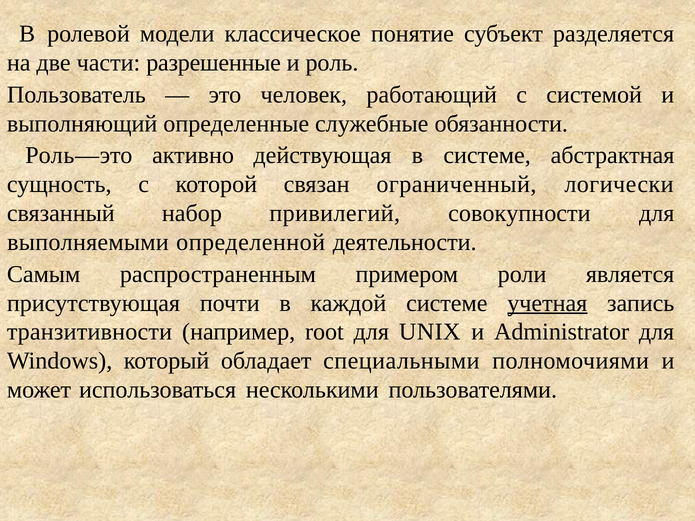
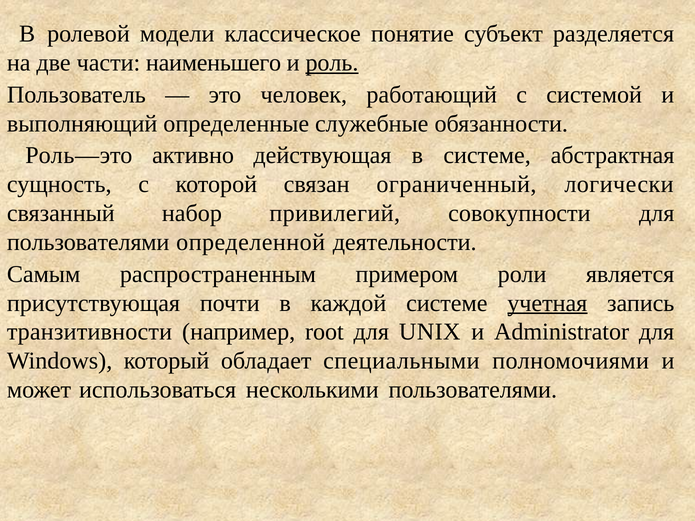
разрешенные: разрешенные -> наименьшего (214, 63)
роль underline: none -> present (332, 63)
выполняемыми: выполняемыми -> пользователями (88, 242)
